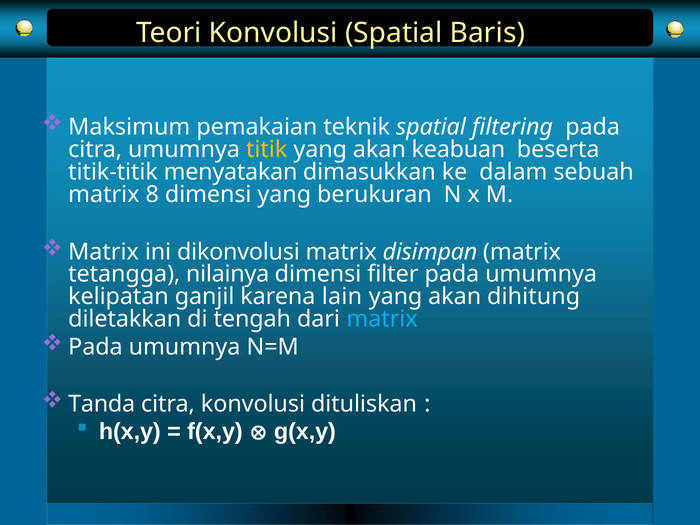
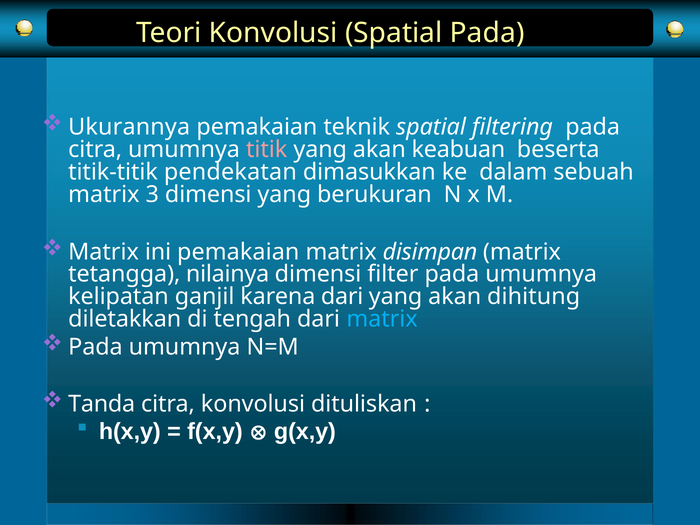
Spatial Baris: Baris -> Pada (487, 33)
Maksimum: Maksimum -> Ukurannya (129, 127)
titik colour: yellow -> pink (267, 150)
menyatakan: menyatakan -> pendekatan (230, 172)
8: 8 -> 3 (152, 194)
ini dikonvolusi: dikonvolusi -> pemakaian (238, 252)
karena lain: lain -> dari (342, 297)
